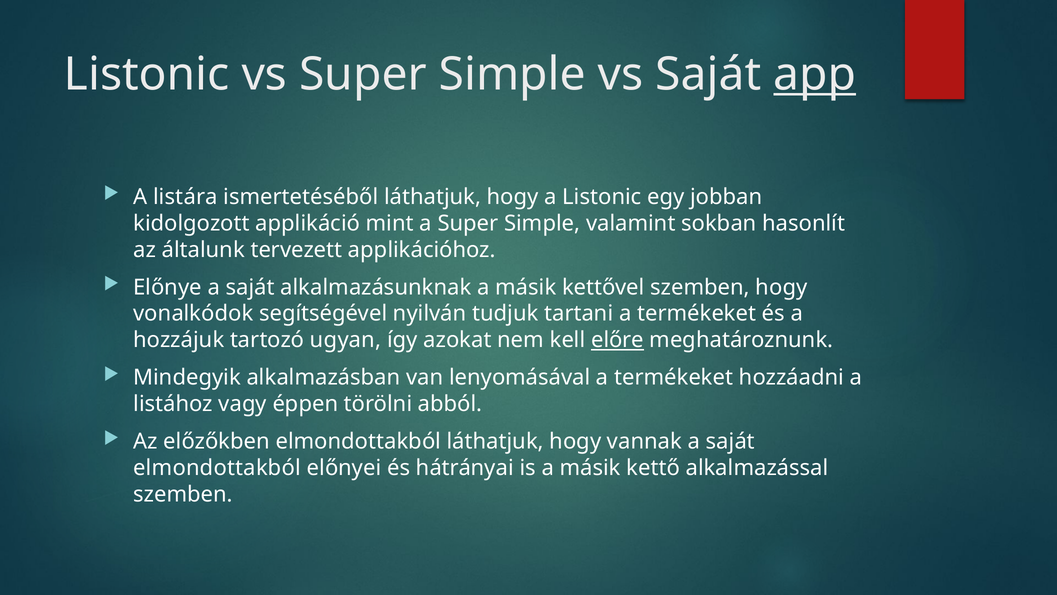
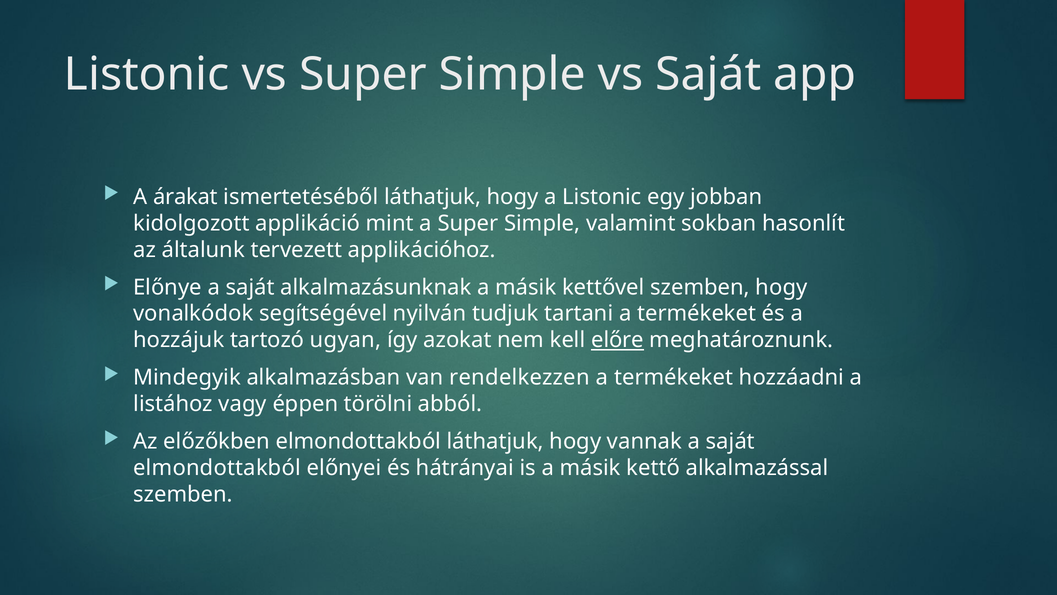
app underline: present -> none (815, 74)
listára: listára -> árakat (186, 197)
lenyomásával: lenyomásával -> rendelkezzen (520, 377)
